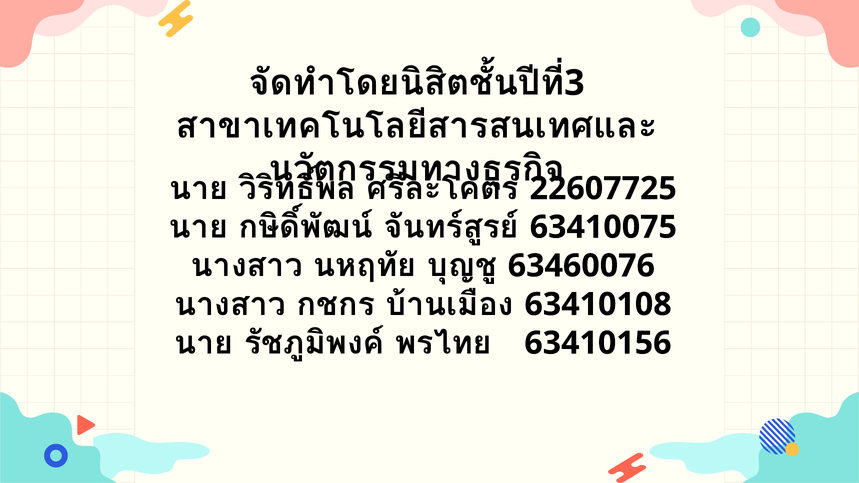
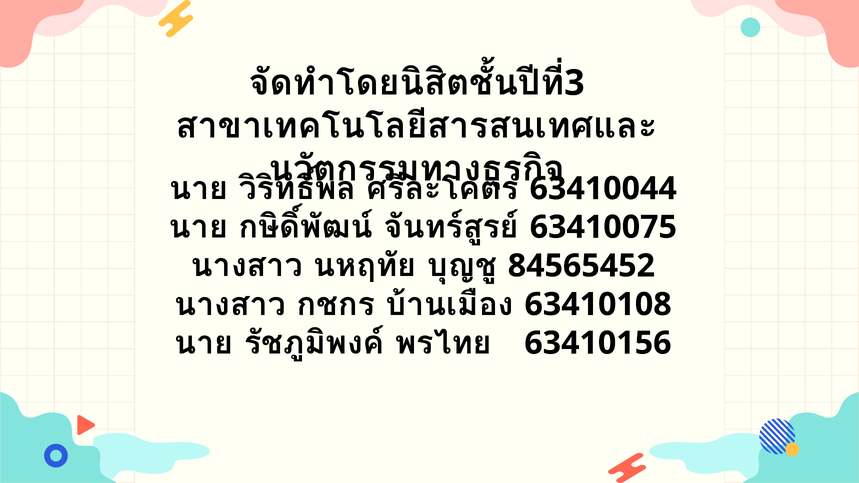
22607725: 22607725 -> 63410044 (603, 189)
63460076: 63460076 -> 84565452 (581, 266)
